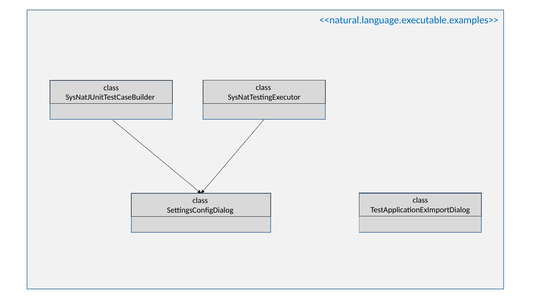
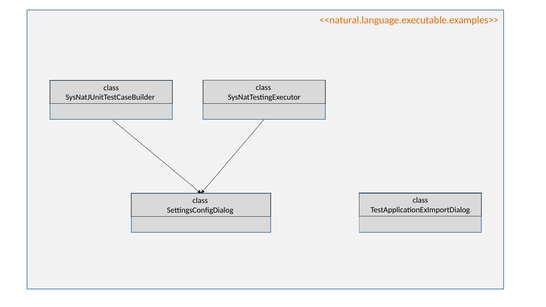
<<natural.language.executable.examples>> colour: blue -> orange (409, 20)
